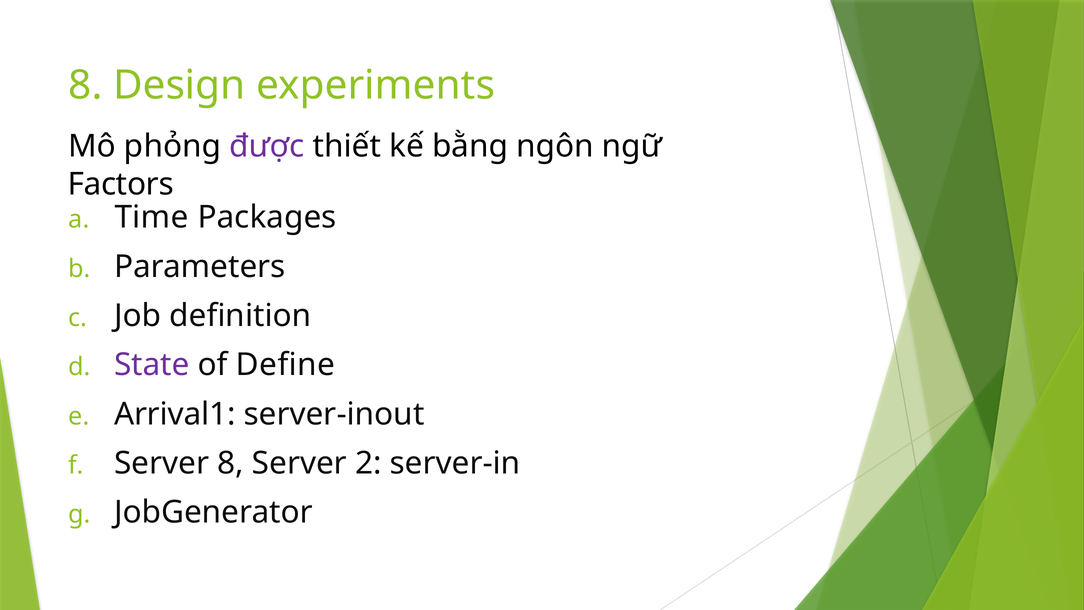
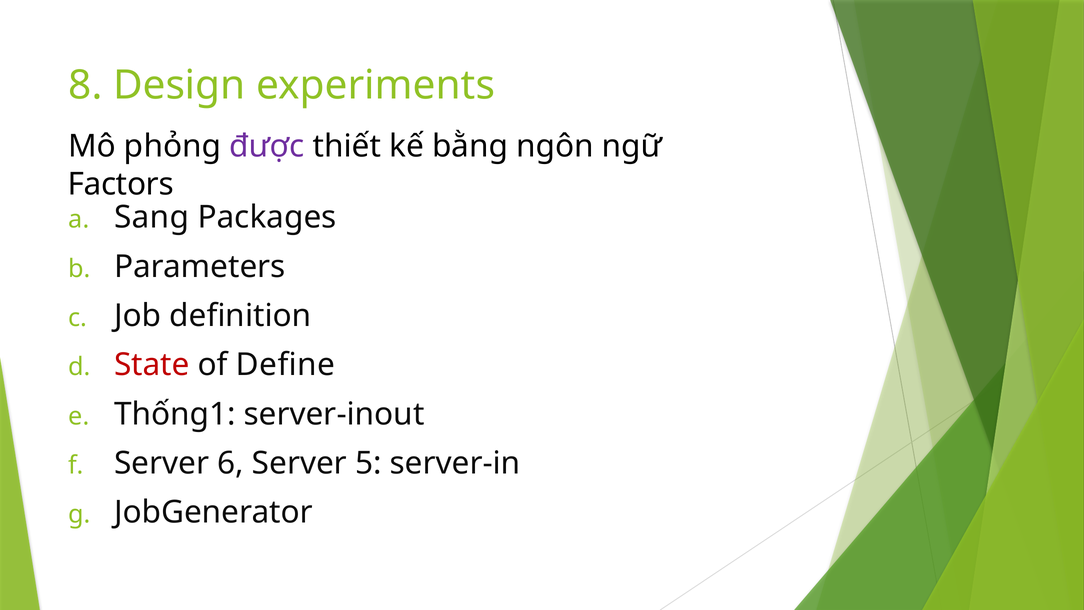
Time: Time -> Sang (152, 217)
State colour: purple -> red (152, 365)
Arrival1: Arrival1 -> Thống1 (175, 414)
Server 8: 8 -> 6 (231, 463)
2: 2 -> 5 (368, 463)
